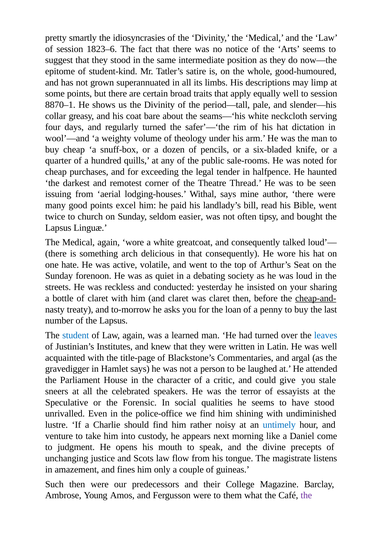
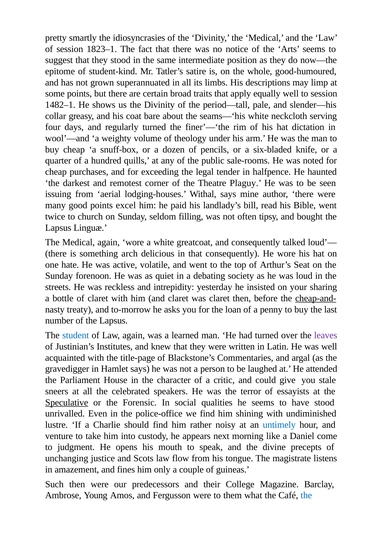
1823–6: 1823–6 -> 1823–1 (102, 49)
8870–1: 8870–1 -> 1482–1 (60, 105)
safer’—‘the: safer’—‘the -> finer’—‘the (207, 127)
Thread: Thread -> Plaguy (246, 183)
easier: easier -> filling (191, 216)
conducted: conducted -> intrepidity (174, 287)
leaves colour: blue -> purple (326, 335)
Speculative underline: none -> present (67, 402)
the colour: purple -> blue (306, 495)
